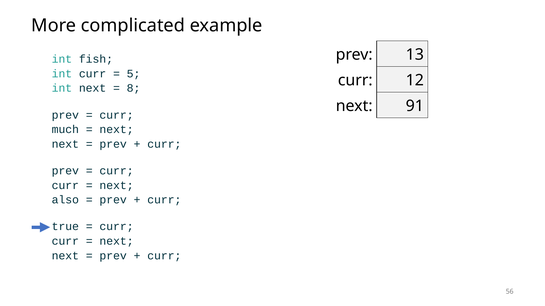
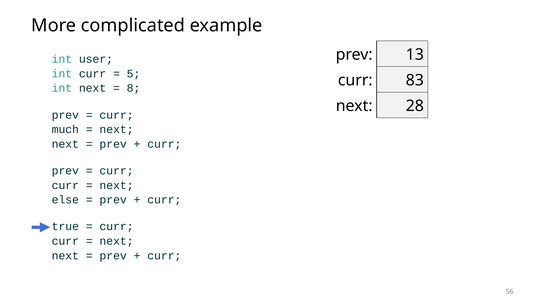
fish: fish -> user (96, 59)
12: 12 -> 83 (415, 80)
91: 91 -> 28 (415, 106)
also: also -> else (65, 200)
